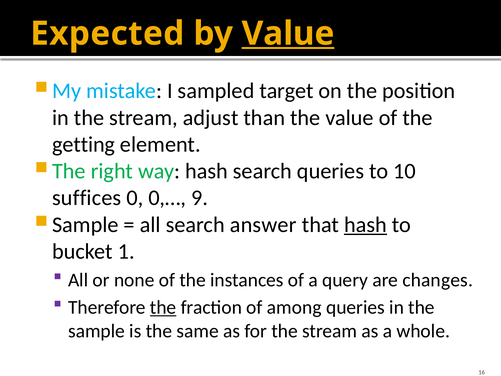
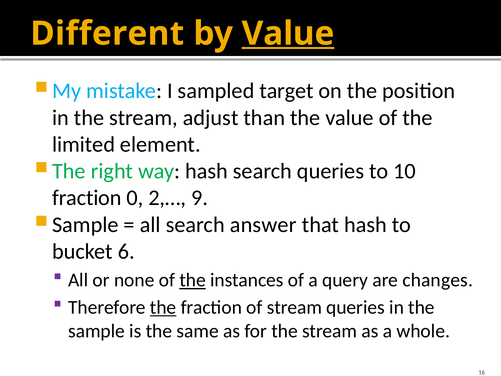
Expected: Expected -> Different (107, 34)
getting: getting -> limited (84, 144)
suffices: suffices -> fraction (87, 198)
0,…: 0,… -> 2,… (167, 198)
hash underline: present -> none (365, 225)
1: 1 -> 6 (126, 251)
the underline: none -> present (193, 280)
of among: among -> stream (294, 307)
